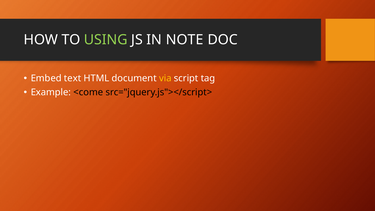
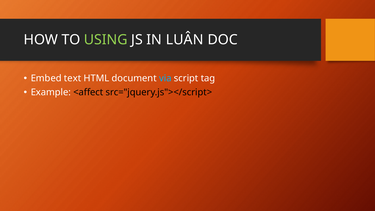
NOTE: NOTE -> LUÂN (185, 40)
via colour: yellow -> light blue (165, 78)
<come: <come -> <affect (88, 92)
